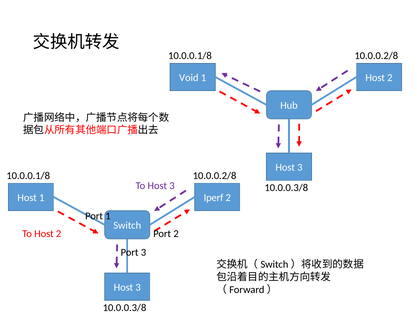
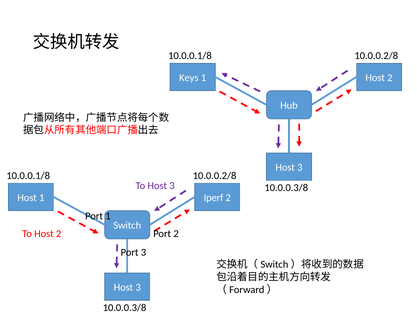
Void: Void -> Keys (189, 78)
